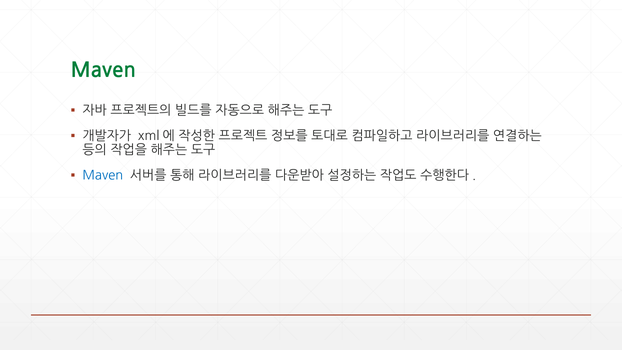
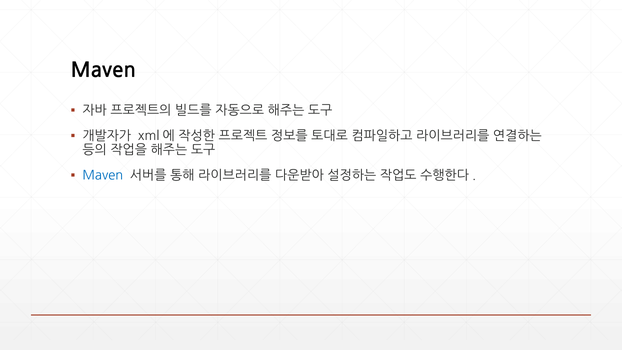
Maven colour: green -> black (103, 70)
